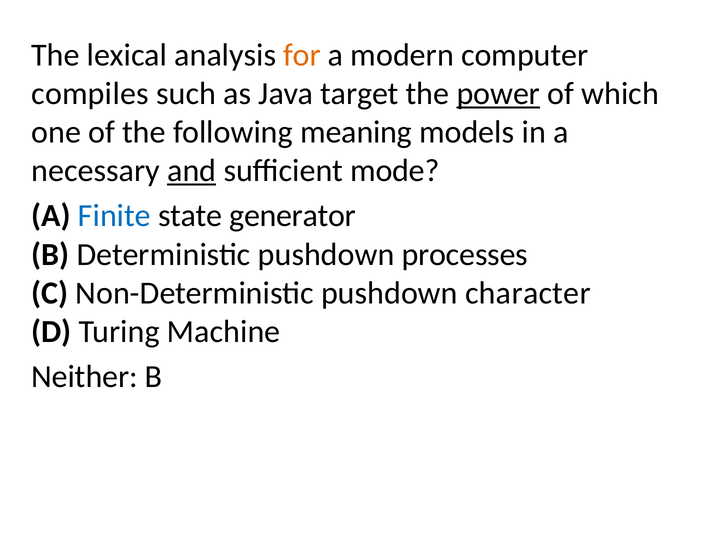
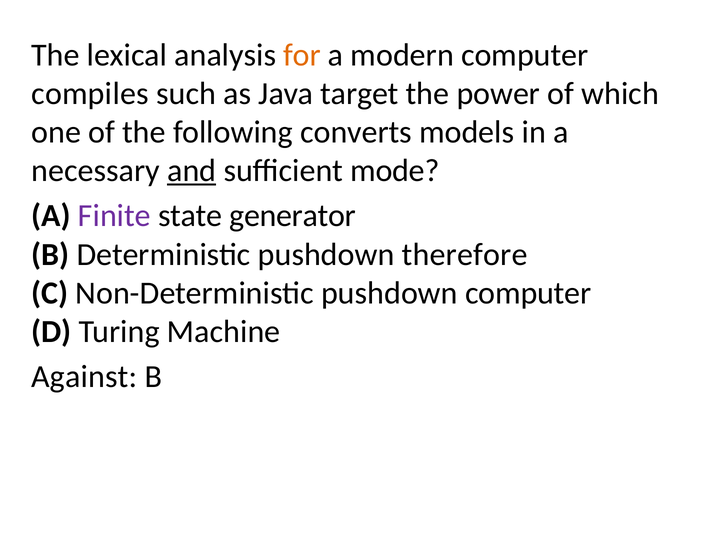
power underline: present -> none (498, 94)
meaning: meaning -> converts (356, 132)
Finite colour: blue -> purple (114, 216)
processes: processes -> therefore (465, 254)
pushdown character: character -> computer (528, 293)
Neither: Neither -> Against (84, 376)
